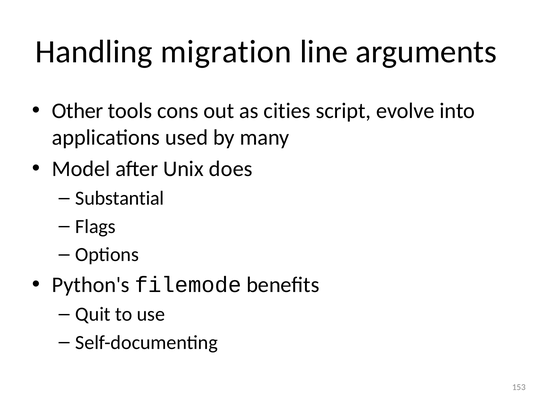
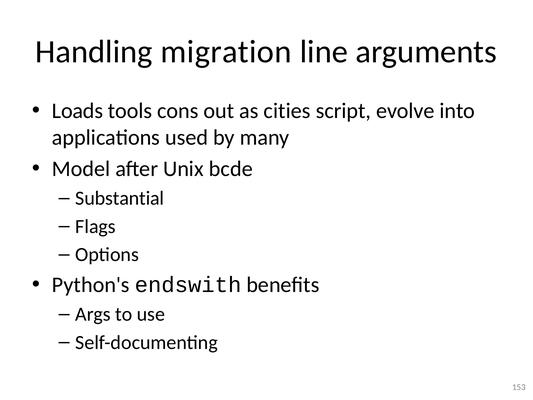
Other: Other -> Loads (78, 111)
does: does -> bcde (231, 169)
filemode: filemode -> endswith (188, 285)
Quit: Quit -> Args (93, 314)
